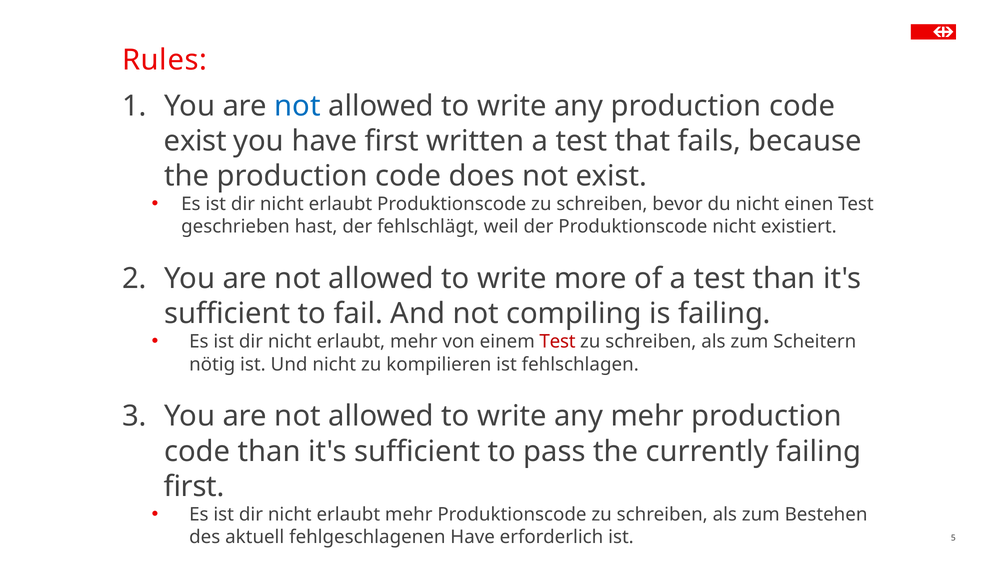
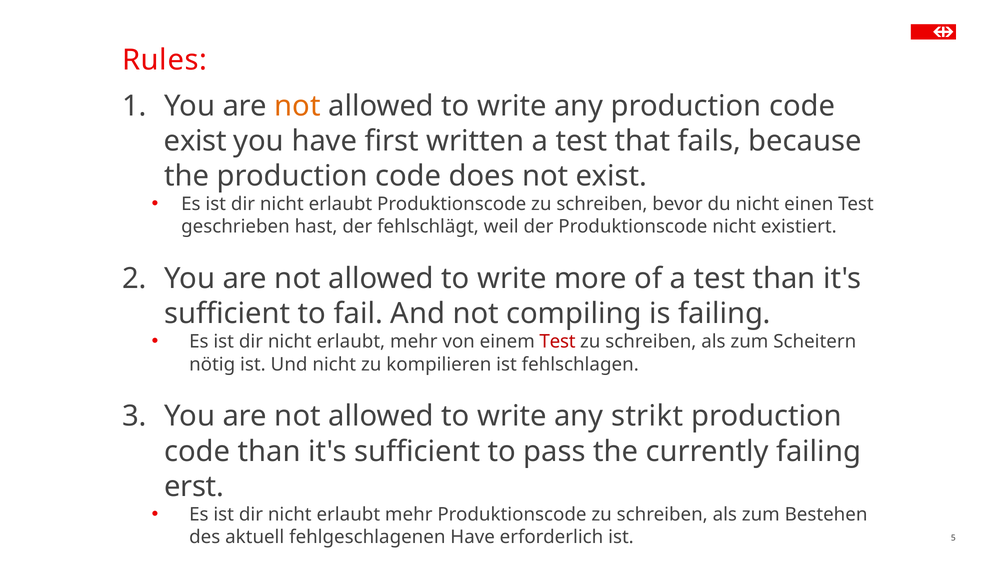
not colour: blue -> orange (298, 106)
any mehr: mehr -> strikt (647, 416)
first: first -> erst (194, 487)
